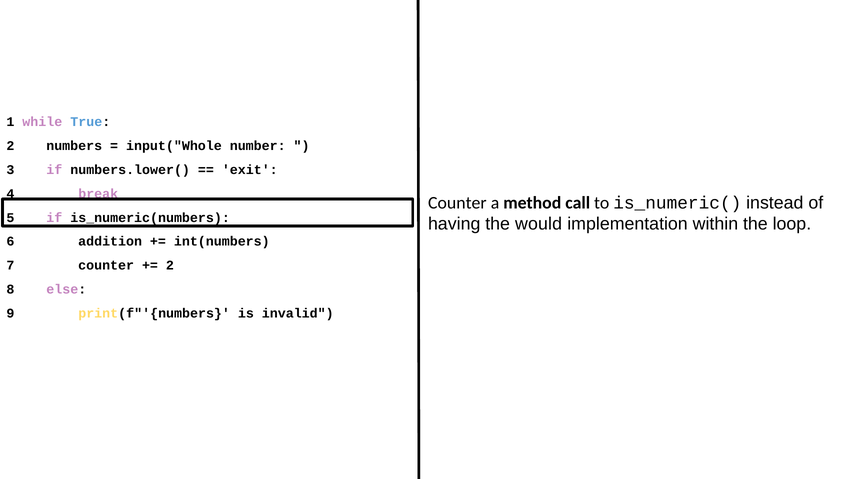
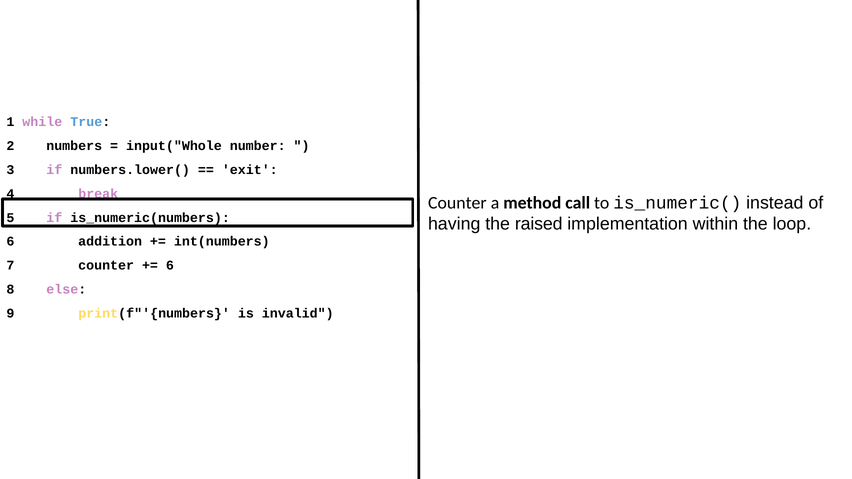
would: would -> raised (539, 224)
2: 2 -> 6 (170, 266)
